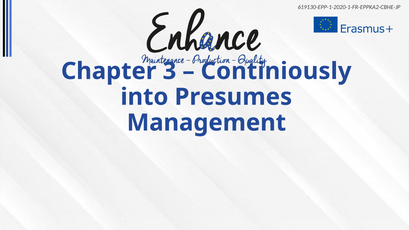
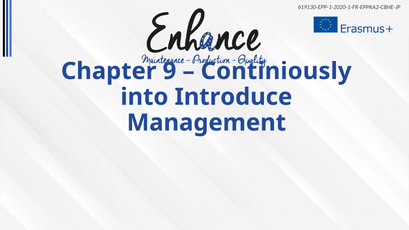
3: 3 -> 9 (169, 71)
Presumes: Presumes -> Introduce (233, 97)
